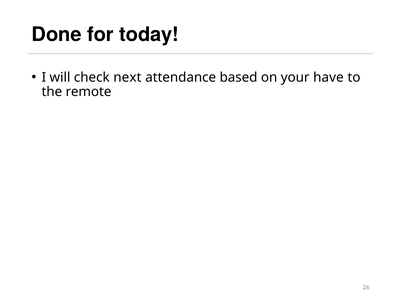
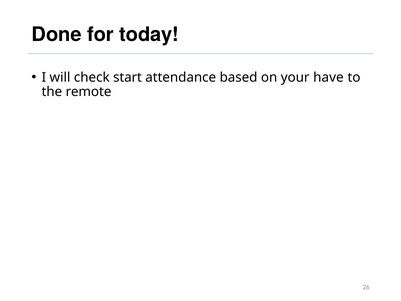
next: next -> start (128, 77)
